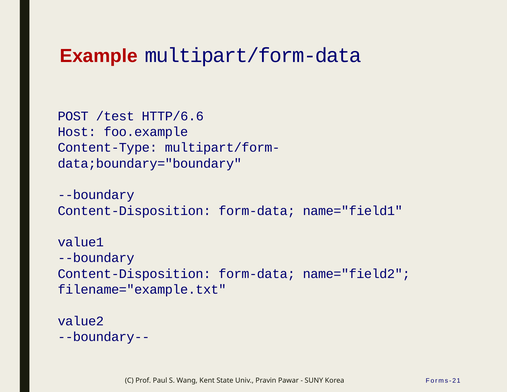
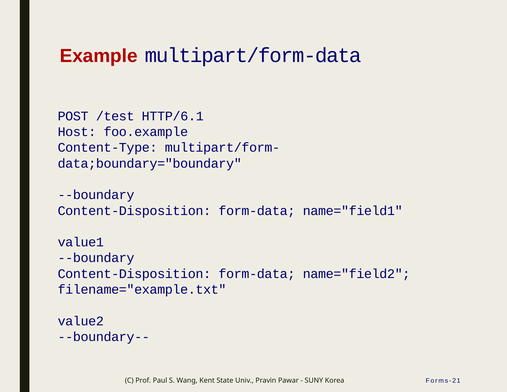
HTTP/6.6: HTTP/6.6 -> HTTP/6.1 (173, 116)
